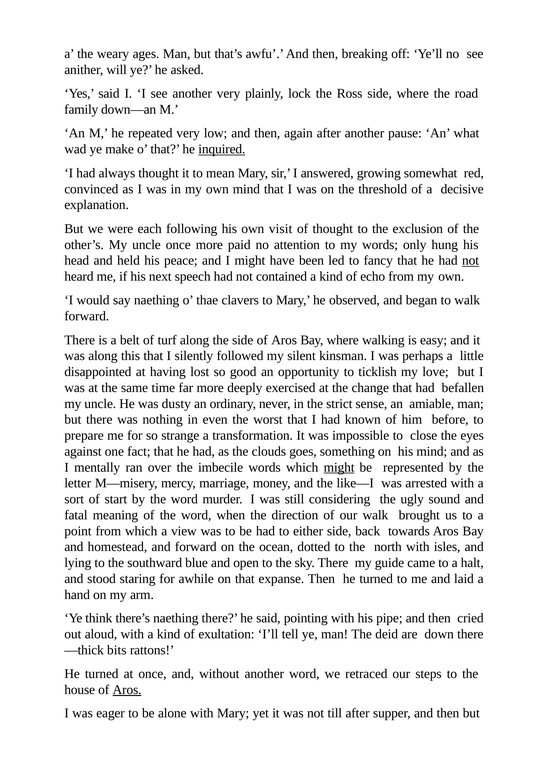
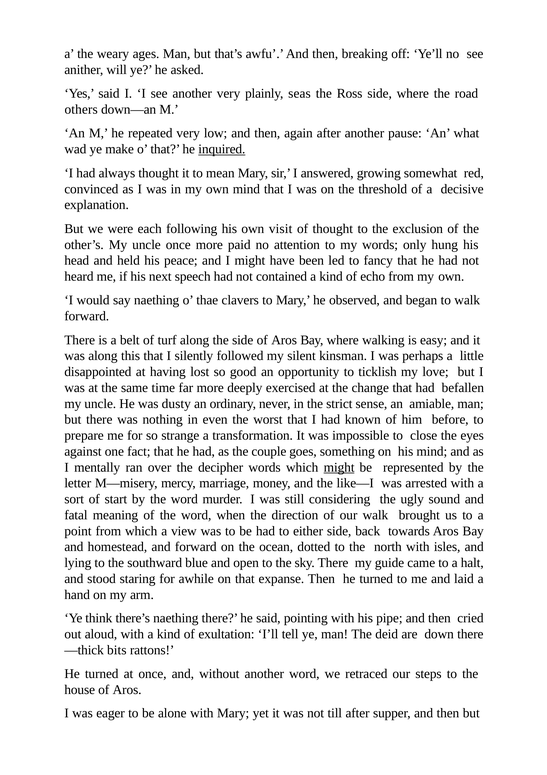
lock: lock -> seas (299, 93)
family: family -> others (81, 109)
not underline: present -> none (471, 260)
clouds: clouds -> couple (269, 451)
imbecile: imbecile -> decipher (221, 467)
Aros underline: present -> none (127, 689)
